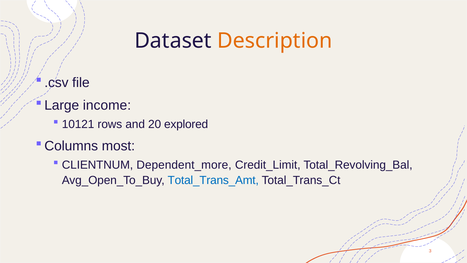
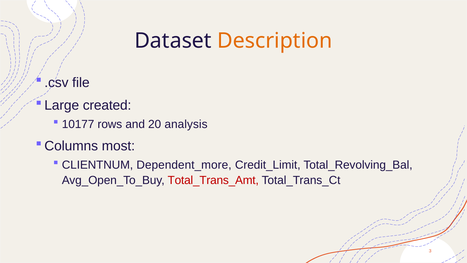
income: income -> created (107, 105)
10121: 10121 -> 10177 (78, 124)
explored: explored -> analysis (186, 124)
Total_Trans_Amt colour: blue -> red (213, 180)
